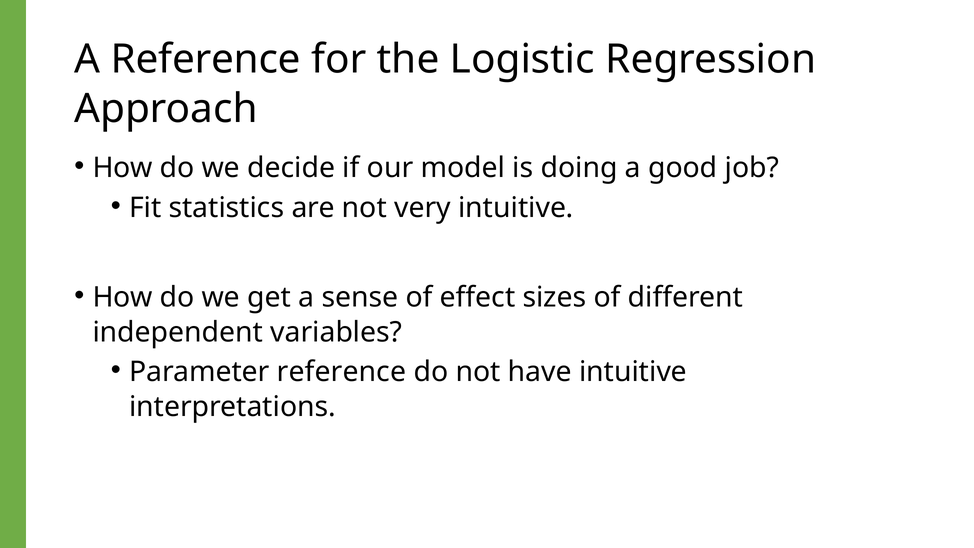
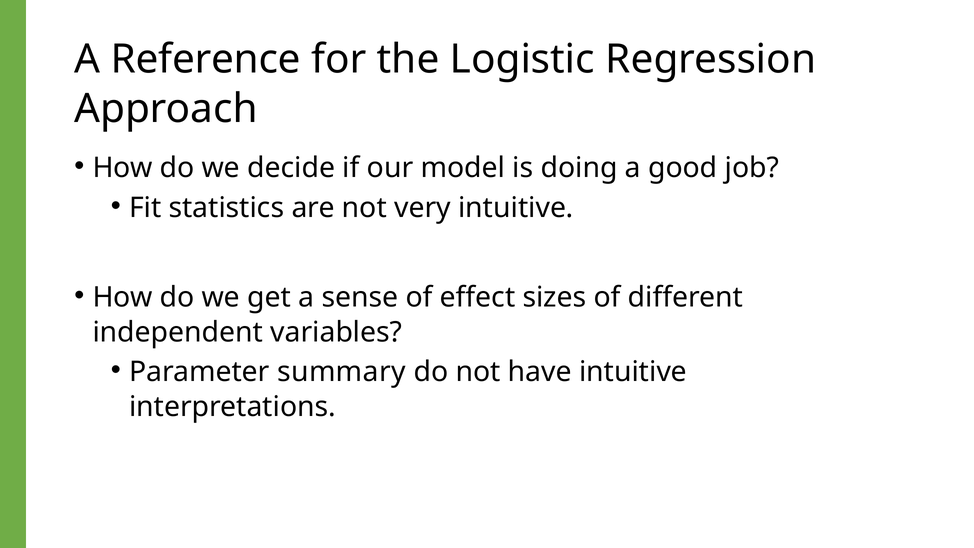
Parameter reference: reference -> summary (341, 372)
